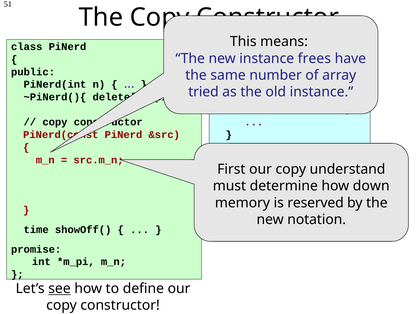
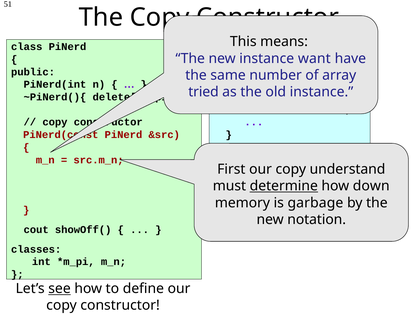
frees: frees -> want (314, 58)
determine underline: none -> present (284, 186)
reserved: reserved -> garbage (315, 202)
time: time -> cout (36, 229)
promise: promise -> classes (36, 249)
